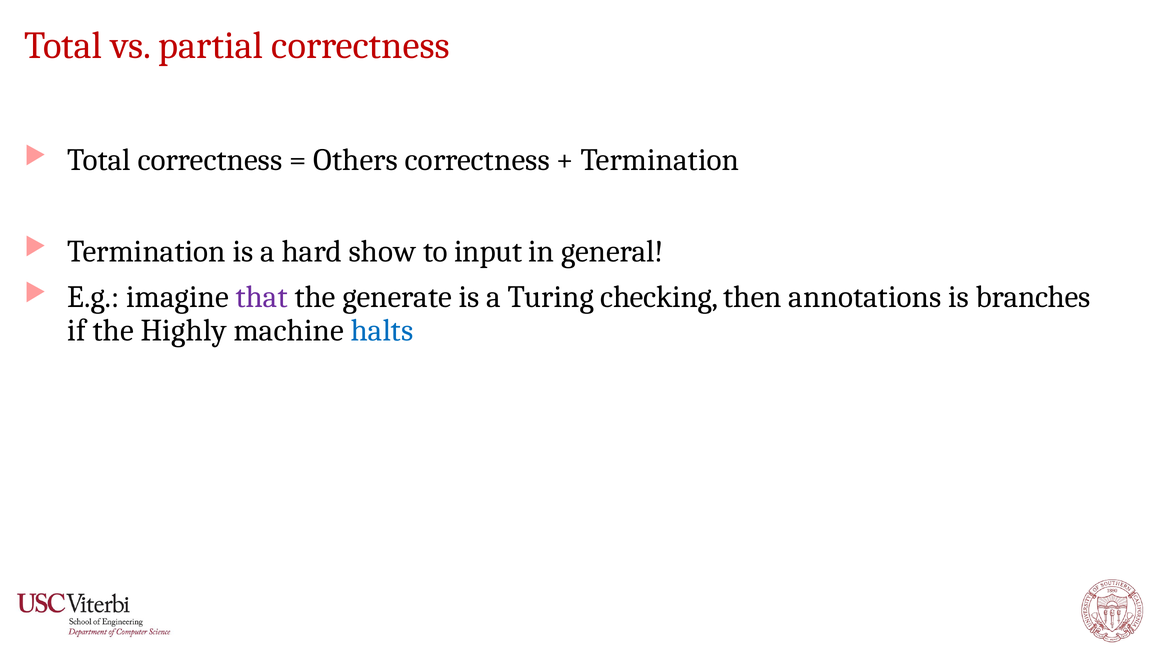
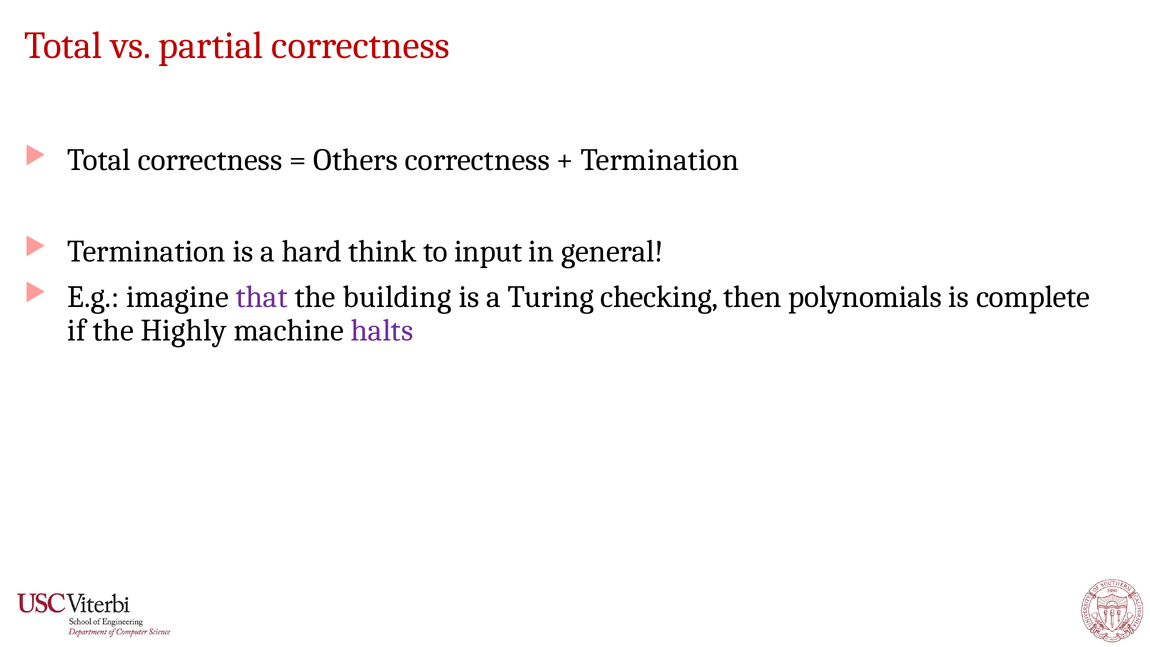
show: show -> think (383, 251)
generate: generate -> building (397, 297)
annotations: annotations -> polynomials (865, 297)
branches: branches -> complete (1033, 297)
halts colour: blue -> purple (382, 330)
